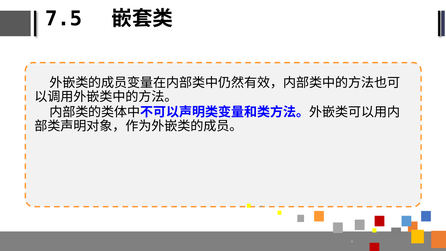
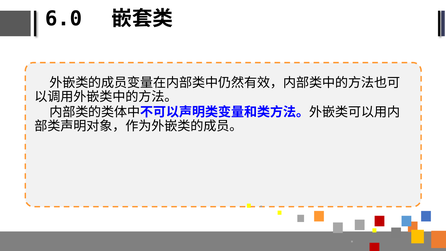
7.5: 7.5 -> 6.0 (64, 19)
